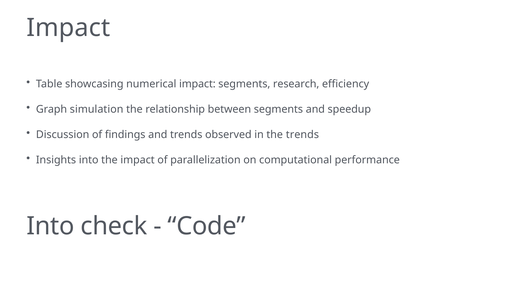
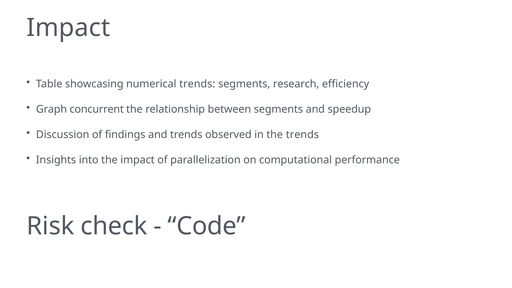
numerical impact: impact -> trends (197, 84)
simulation: simulation -> concurrent (97, 109)
Into: Into -> Risk (50, 226)
